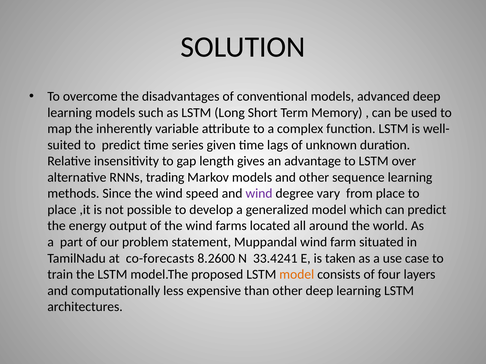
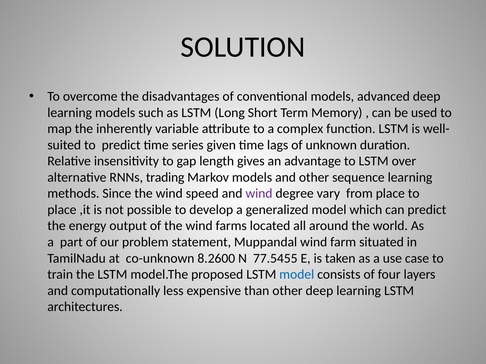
co-forecasts: co-forecasts -> co-unknown (160, 259)
33.4241: 33.4241 -> 77.5455 (275, 259)
model colour: orange -> blue (297, 275)
